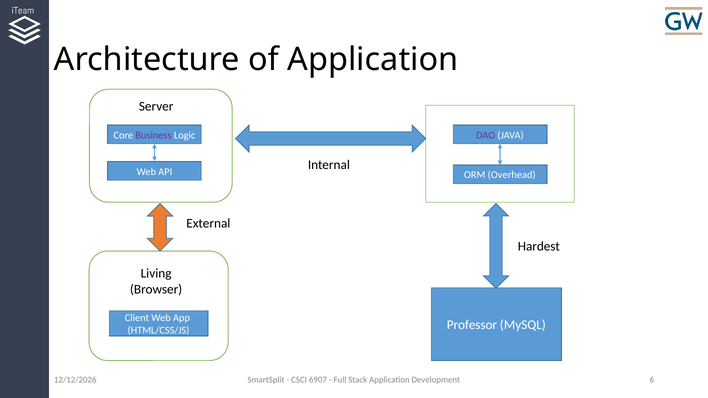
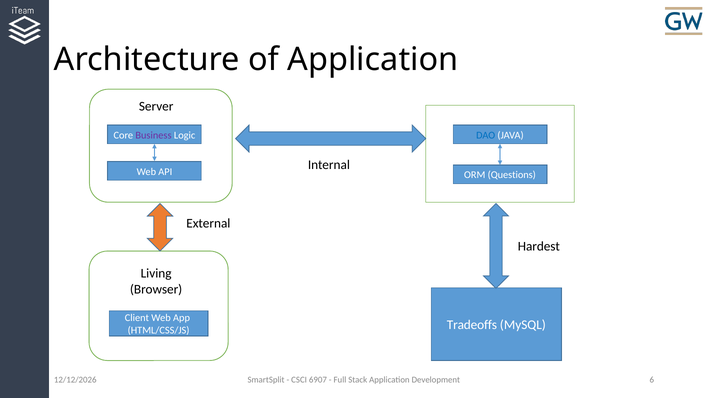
DAO colour: purple -> blue (486, 135)
Overhead: Overhead -> Questions (512, 175)
Professor: Professor -> Tradeoffs (472, 325)
